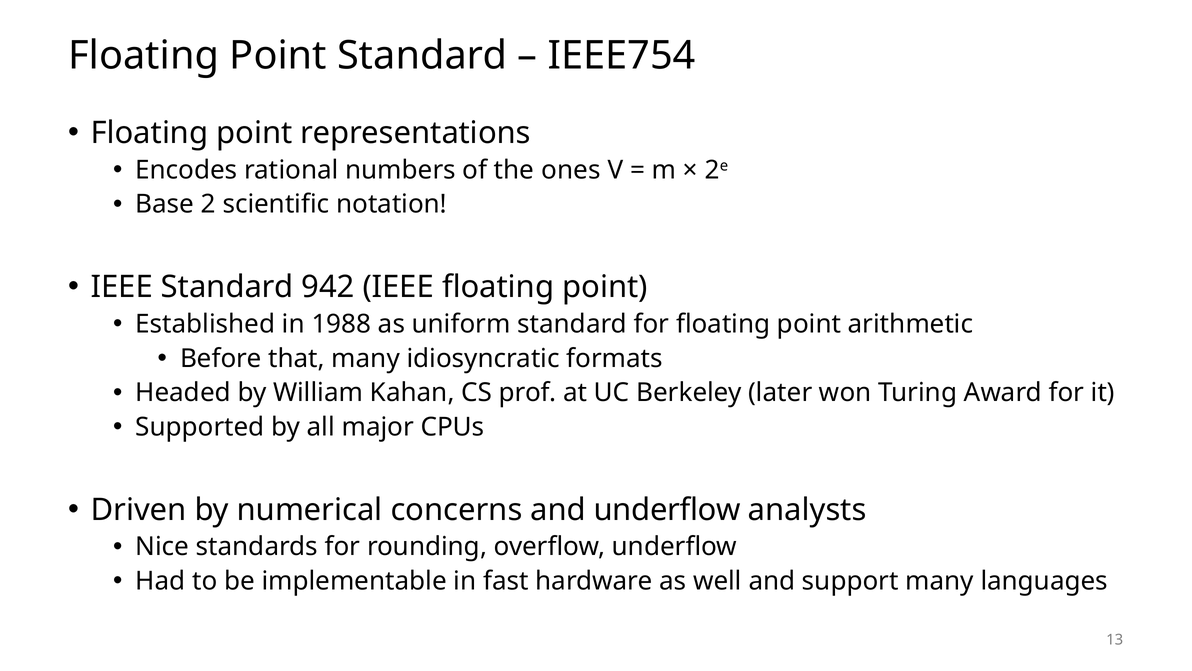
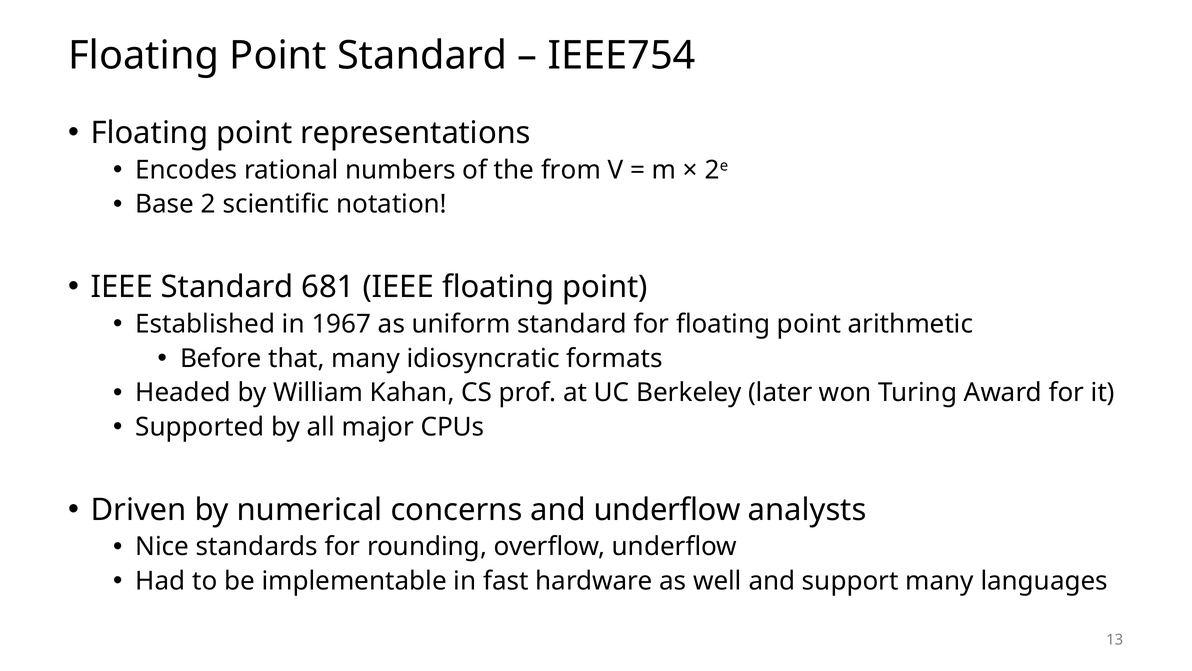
ones: ones -> from (571, 170)
942: 942 -> 681 (328, 287)
1988: 1988 -> 1967 (341, 324)
